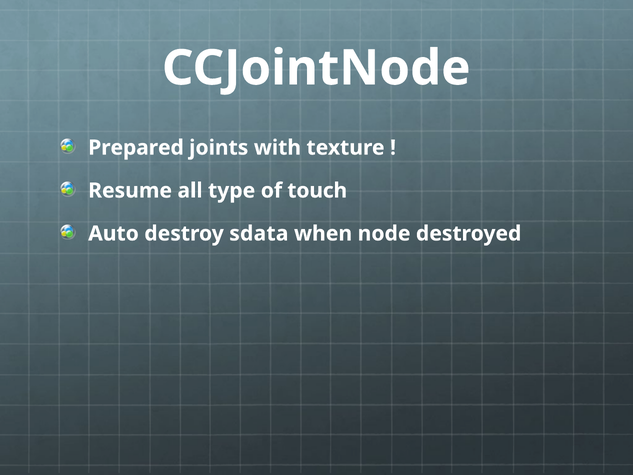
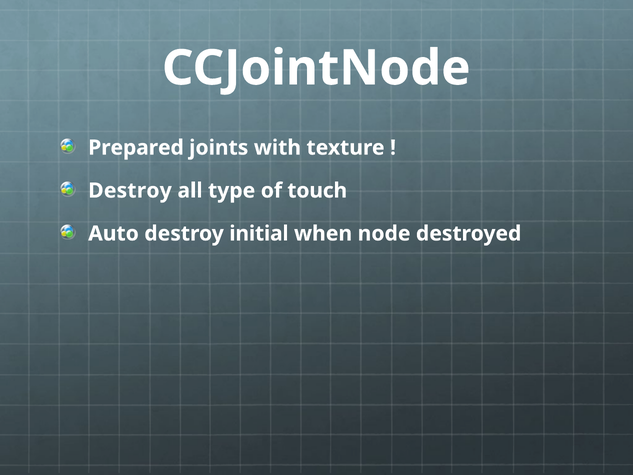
Resume: Resume -> Destroy (130, 191)
sdata: sdata -> initial (259, 233)
